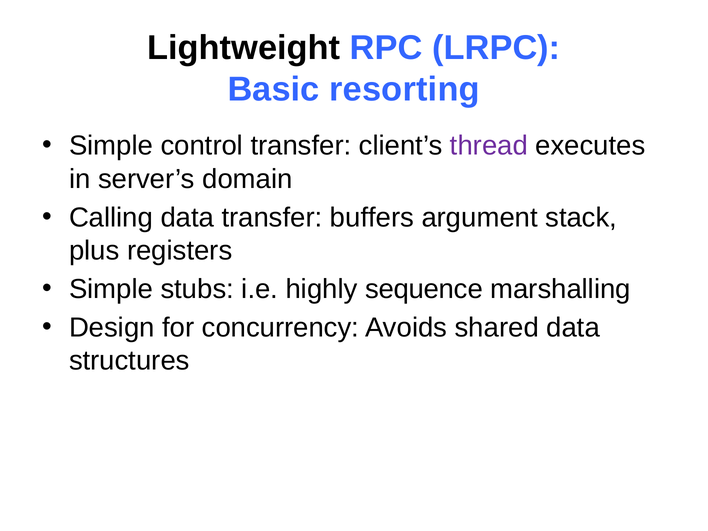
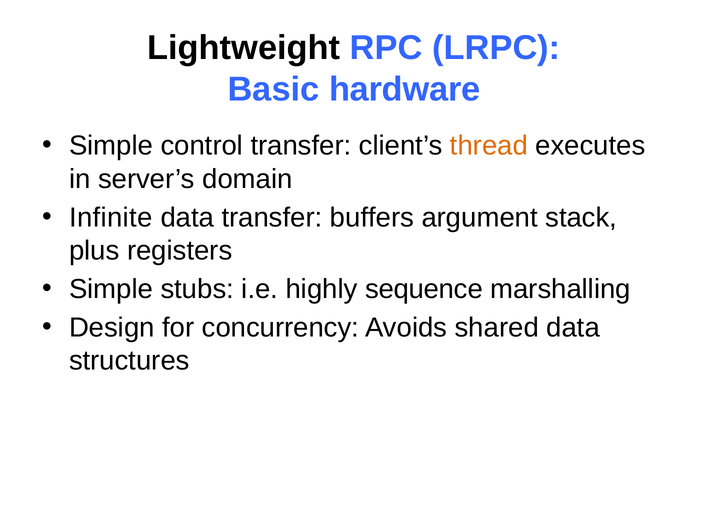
resorting: resorting -> hardware (405, 89)
thread colour: purple -> orange (489, 146)
Calling: Calling -> Infinite (111, 218)
